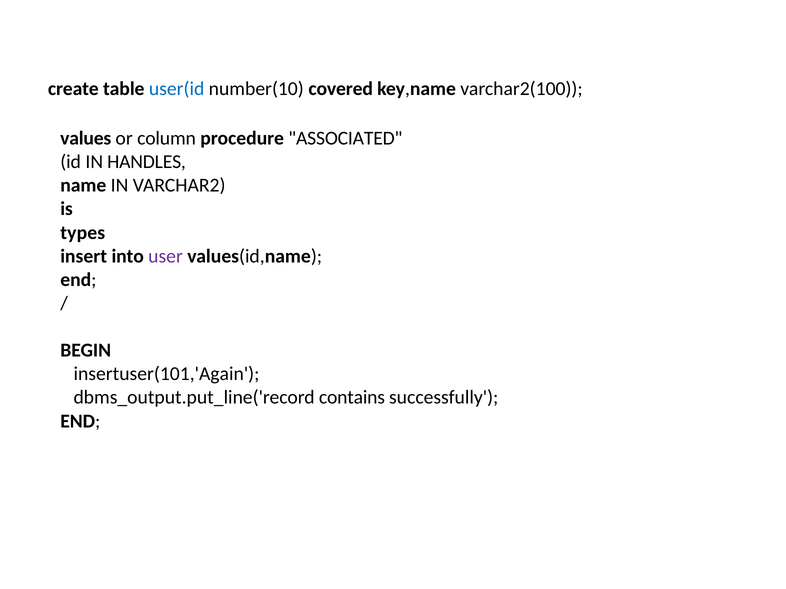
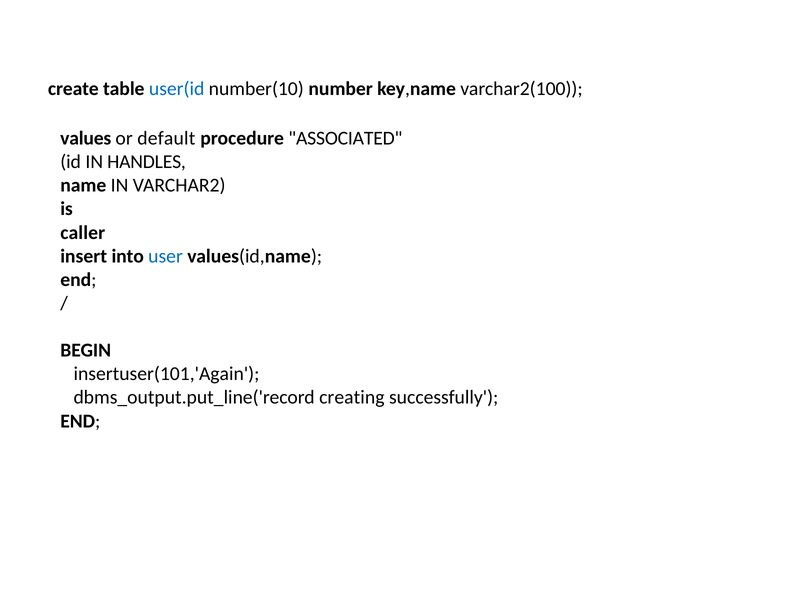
covered: covered -> number (341, 89)
column: column -> default (166, 138)
types: types -> caller (83, 233)
user colour: purple -> blue (166, 256)
contains: contains -> creating (352, 398)
